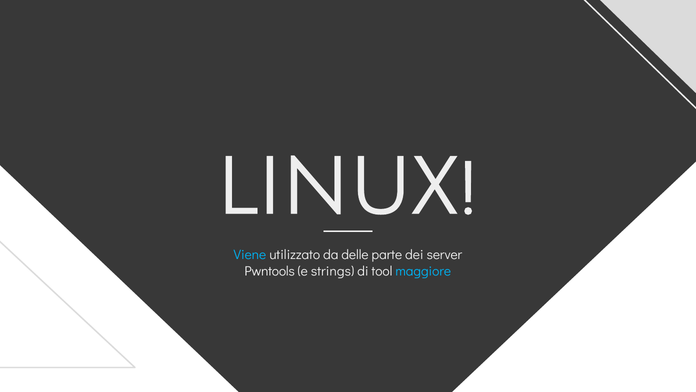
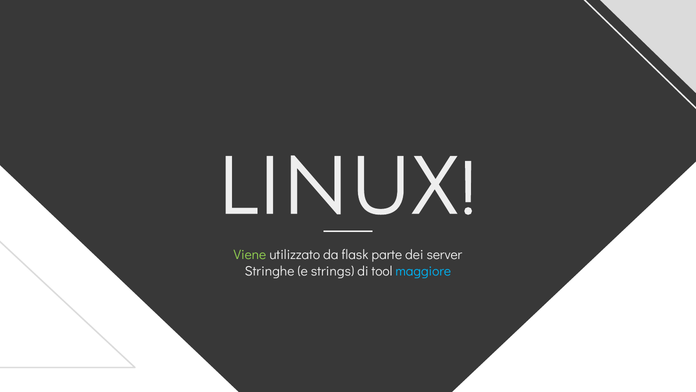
Viene colour: light blue -> light green (250, 255)
delle: delle -> flask (355, 255)
Pwntools: Pwntools -> Stringhe (270, 271)
